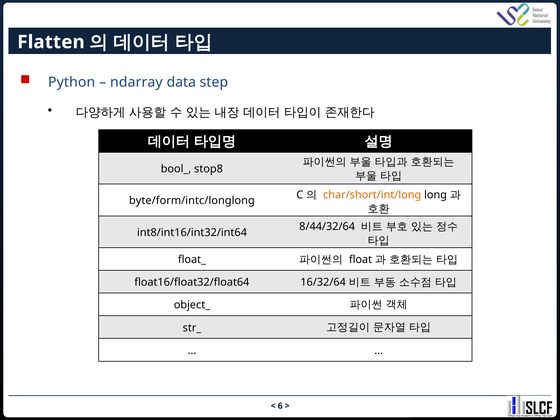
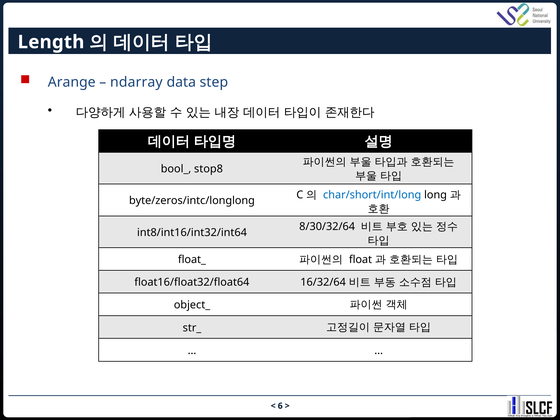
Flatten: Flatten -> Length (51, 42)
Python: Python -> Arange (72, 82)
char/short/int/long colour: orange -> blue (372, 195)
byte/form/intc/longlong: byte/form/intc/longlong -> byte/zeros/intc/longlong (192, 201)
8/44/32/64: 8/44/32/64 -> 8/30/32/64 (327, 227)
